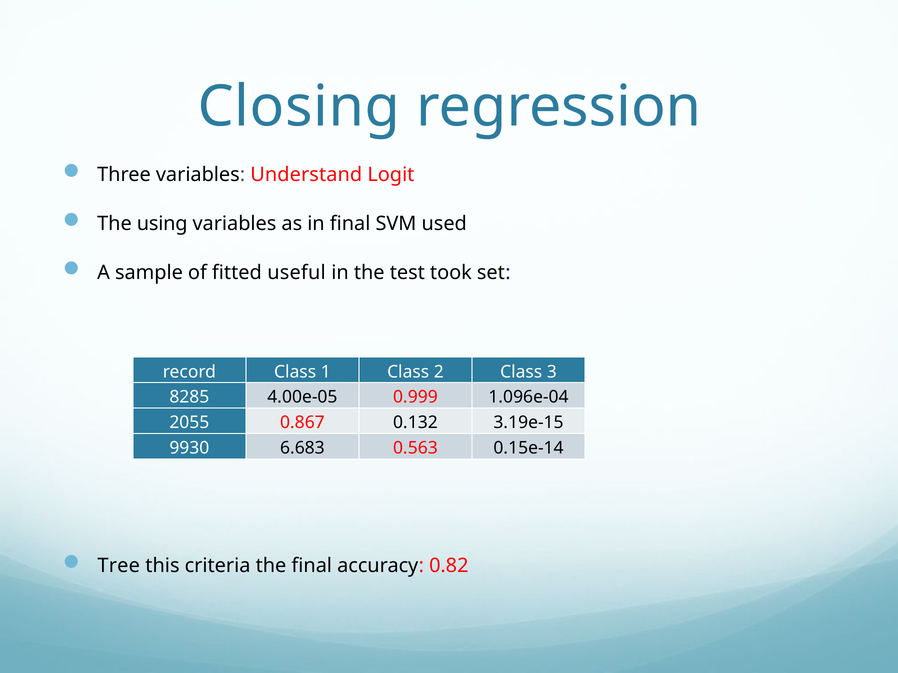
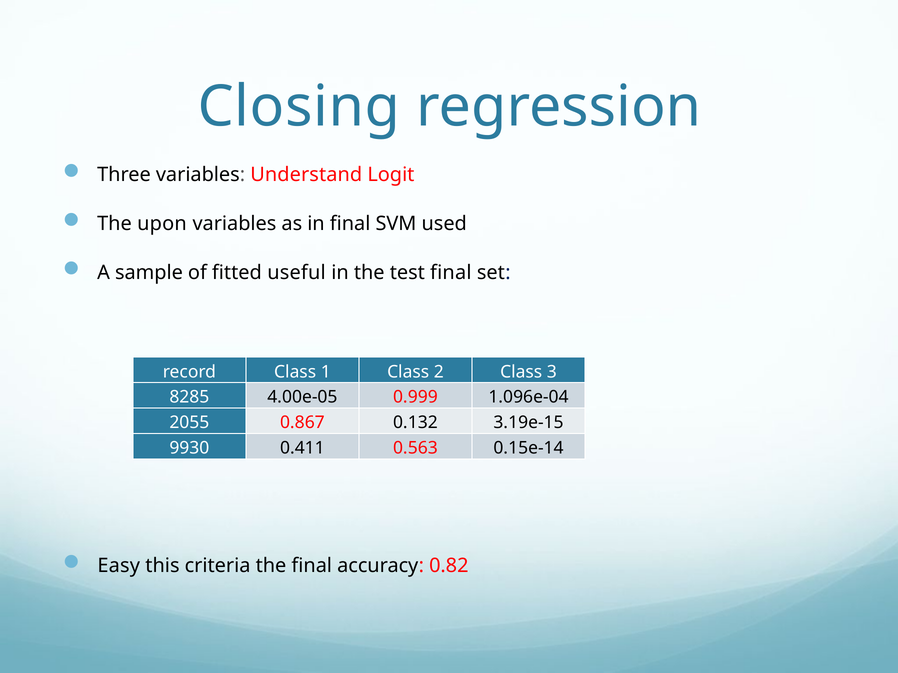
using: using -> upon (162, 224)
test took: took -> final (451, 273)
6.683: 6.683 -> 0.411 (302, 449)
Tree: Tree -> Easy (119, 566)
